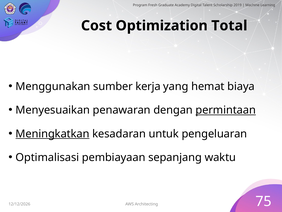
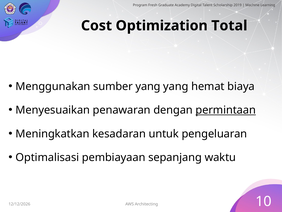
sumber kerja: kerja -> yang (148, 86)
Meningkatkan underline: present -> none (53, 133)
75: 75 -> 10 (264, 201)
